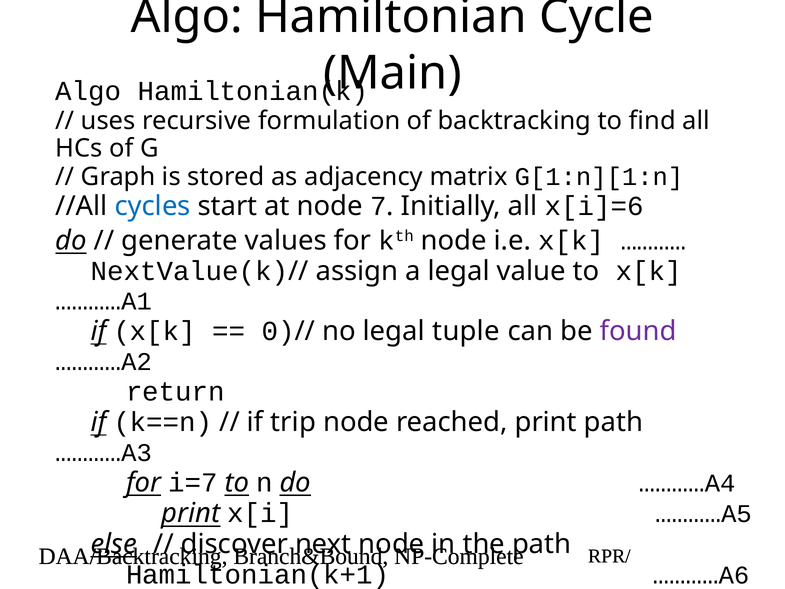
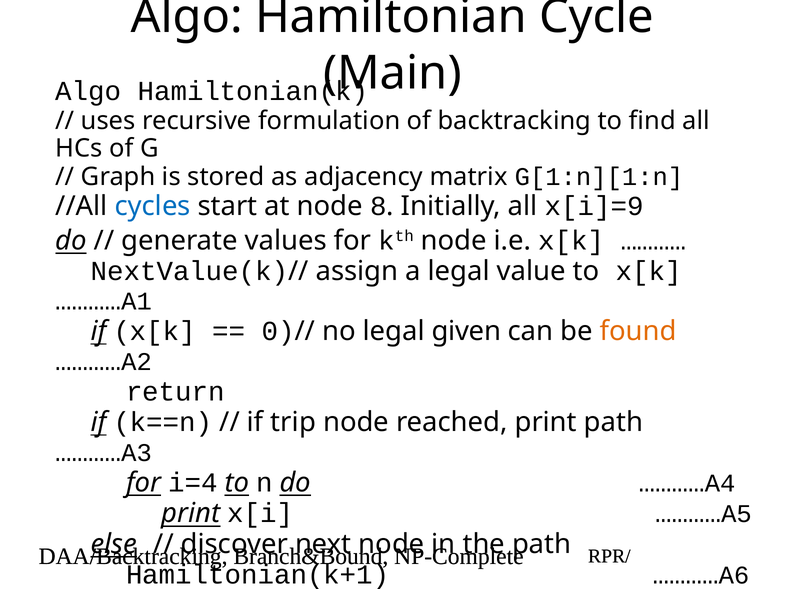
7: 7 -> 8 (378, 206)
x[i]=6: x[i]=6 -> x[i]=9 (594, 206)
tuple: tuple -> given (466, 331)
found colour: purple -> orange (638, 331)
i=7: i=7 -> i=4 (193, 483)
